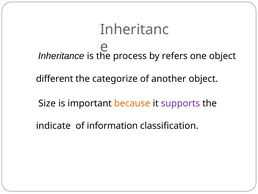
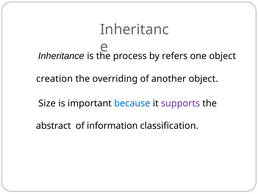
different: different -> creation (54, 79)
categorize: categorize -> overriding (115, 79)
because colour: orange -> blue (132, 103)
indicate: indicate -> abstract (53, 126)
